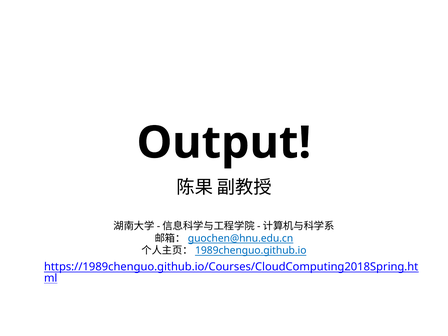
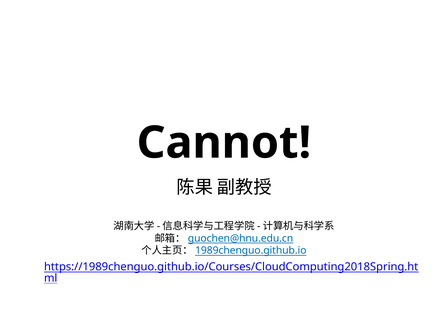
Output: Output -> Cannot (224, 143)
